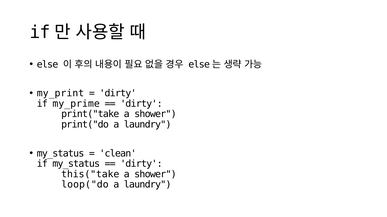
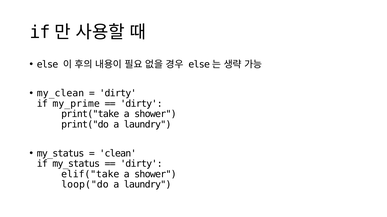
my_print: my_print -> my_clean (60, 94)
this("take: this("take -> elif("take (90, 175)
